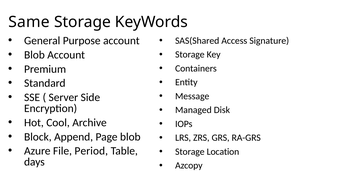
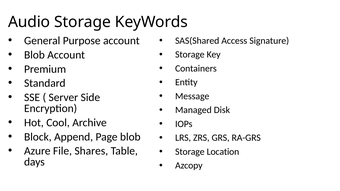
Same: Same -> Audio (29, 22)
Period: Period -> Shares (91, 151)
